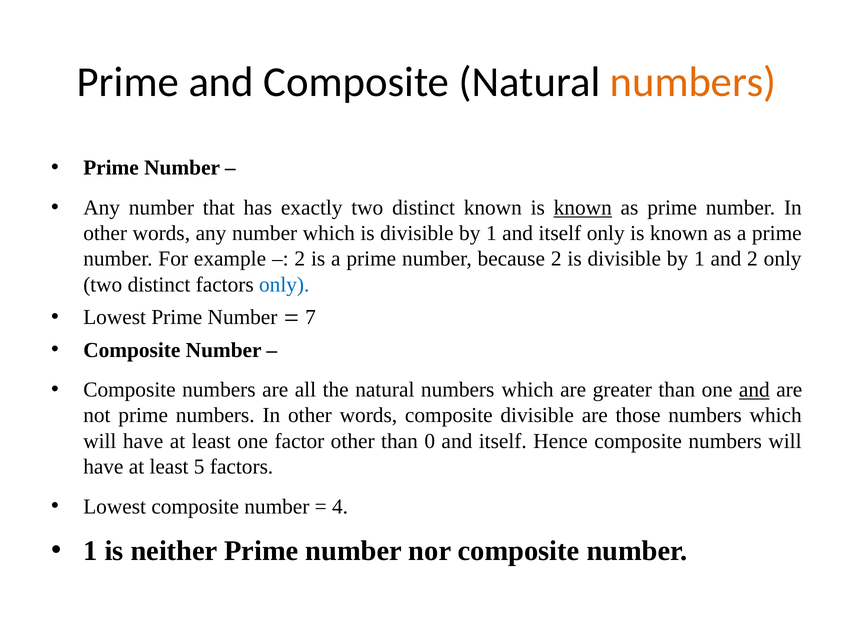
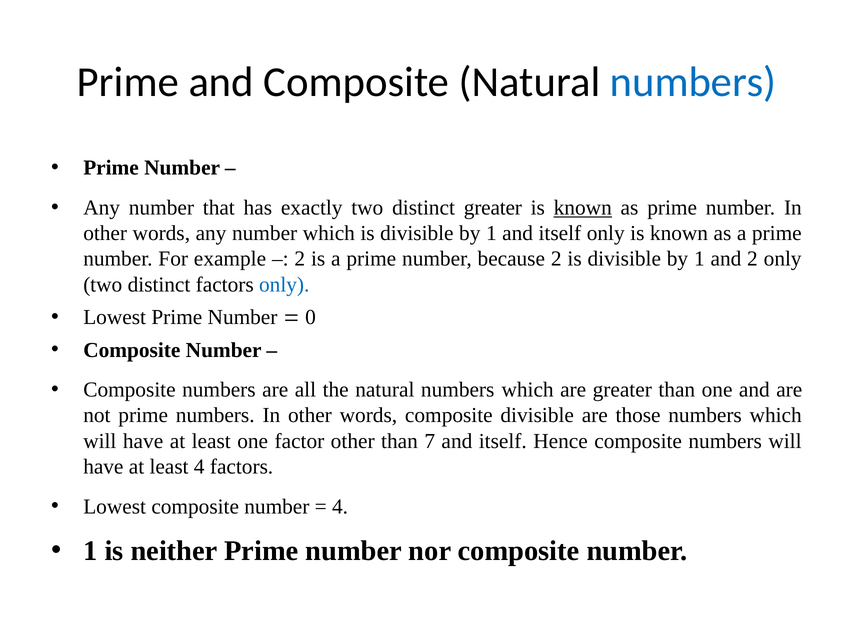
numbers colour: orange -> blue (693, 82)
distinct known: known -> greater (493, 208)
7: 7 -> 0 (311, 318)
and underline: present -> none (754, 390)
0: 0 -> 7 (430, 441)
least 5: 5 -> 4 (199, 467)
